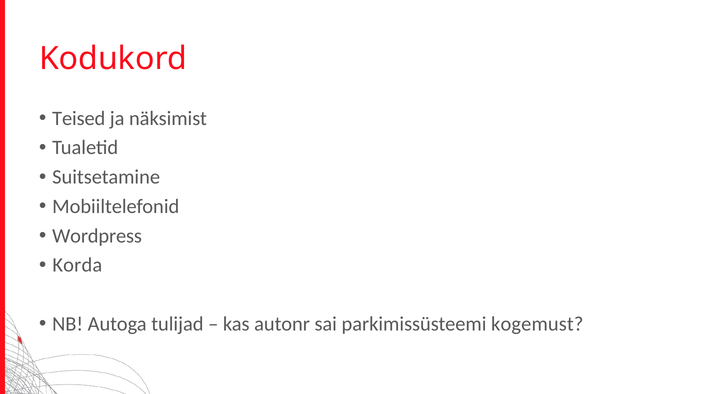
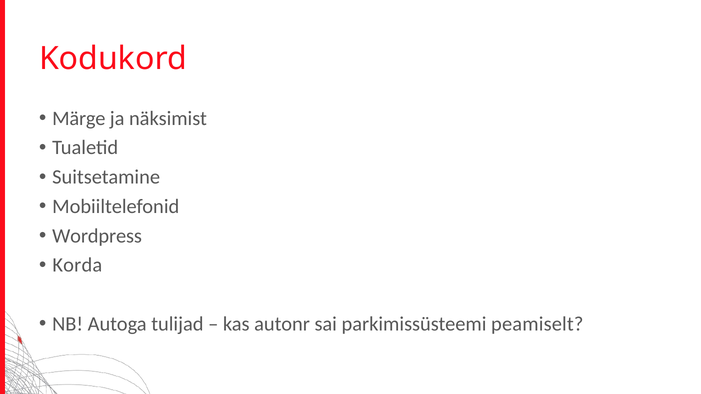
Teised: Teised -> Märge (79, 118)
kogemust: kogemust -> peamiselt (537, 324)
